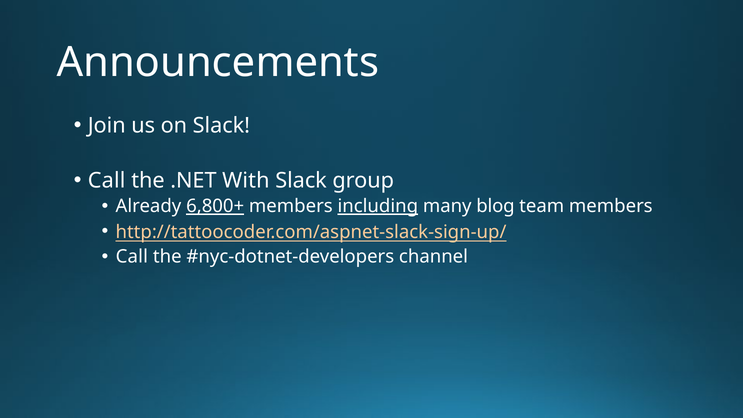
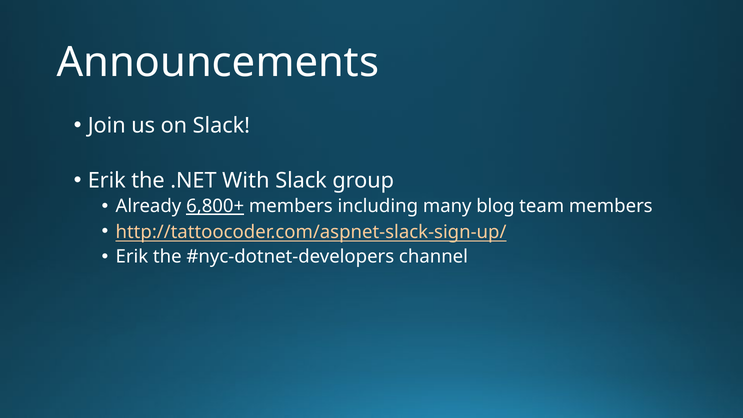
Call: Call -> Erik (107, 181)
including underline: present -> none (378, 206)
Call: Call -> Erik (132, 257)
